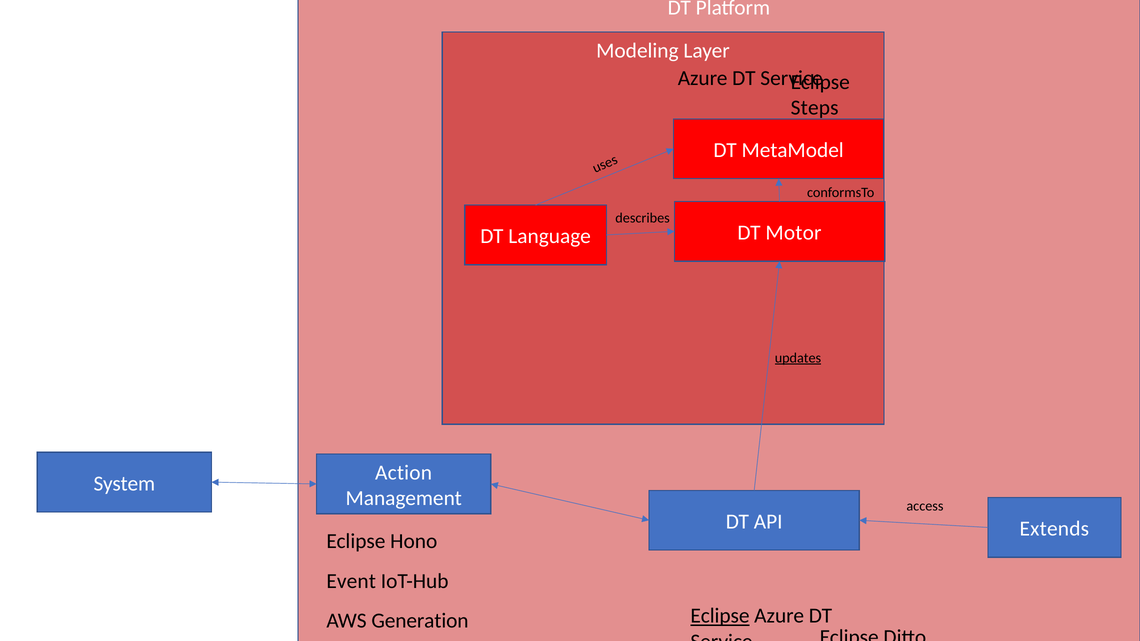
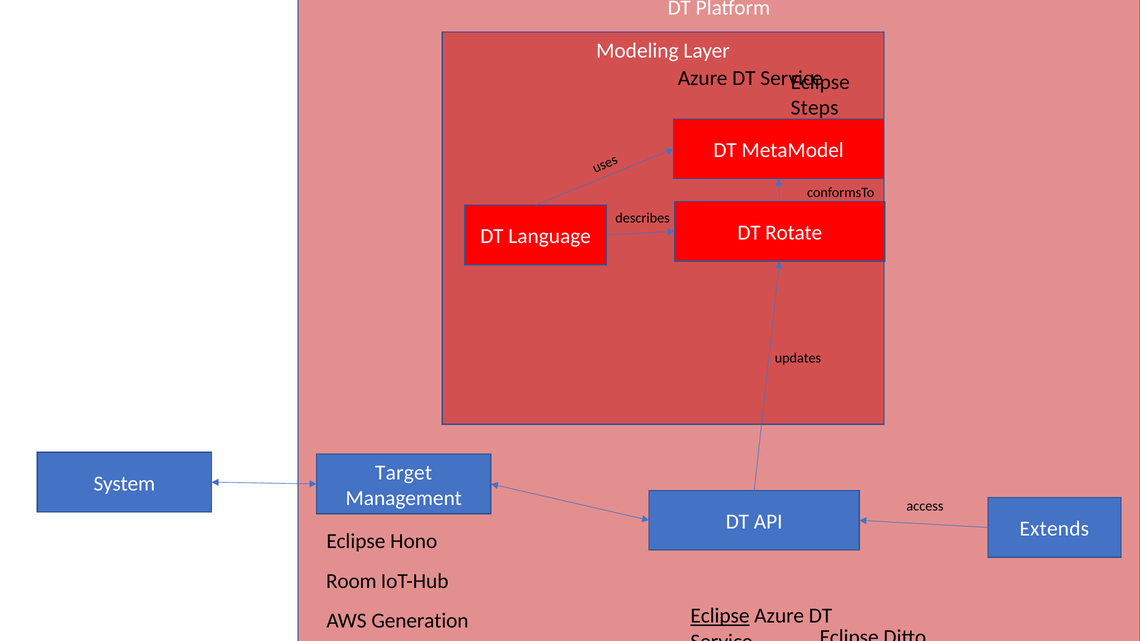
Motor: Motor -> Rotate (794, 233)
updates underline: present -> none (798, 358)
Action: Action -> Target (404, 473)
Event: Event -> Room (351, 581)
